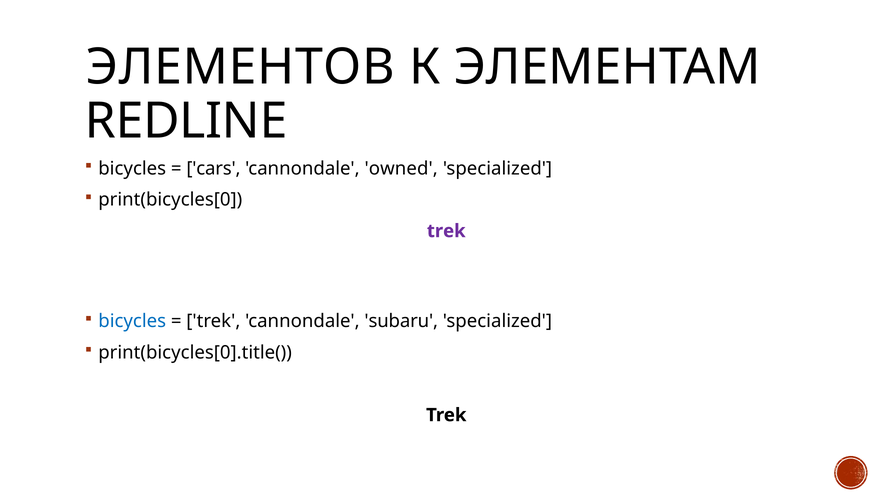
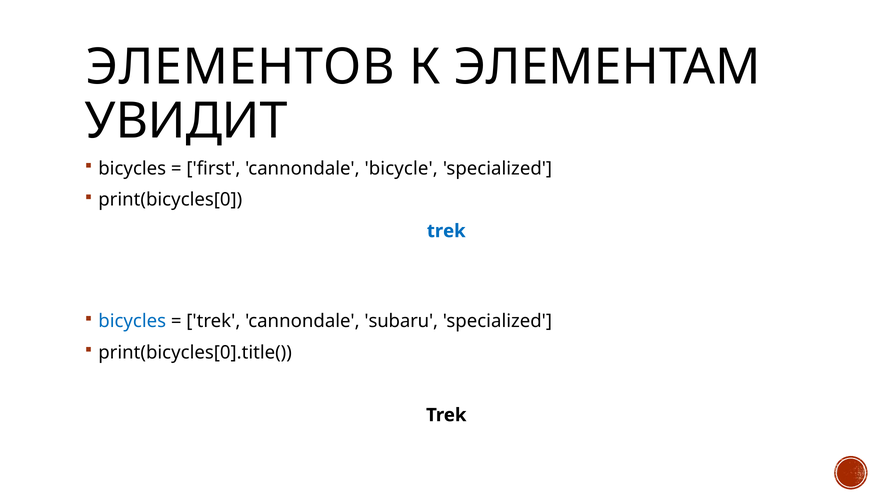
REDLINE: REDLINE -> УВИДИТ (186, 121)
cars: cars -> first (213, 168)
owned: owned -> bicycle (401, 168)
trek colour: purple -> blue (446, 231)
